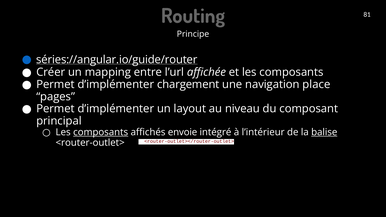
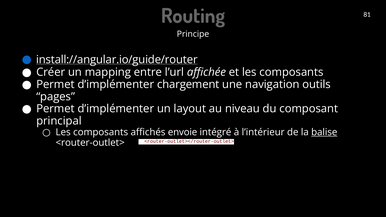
séries://angular.io/guide/router: séries://angular.io/guide/router -> install://angular.io/guide/router (117, 60)
place: place -> outils (317, 84)
composants underline: present -> none (101, 132)
